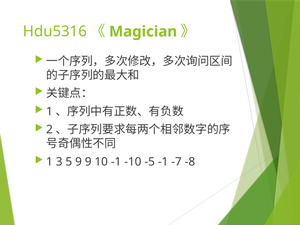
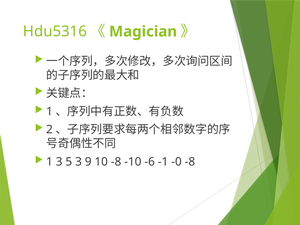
5 9: 9 -> 3 (78, 162)
10 -1: -1 -> -8 (116, 162)
-5: -5 -> -6 (150, 162)
-7: -7 -> -0 (176, 162)
